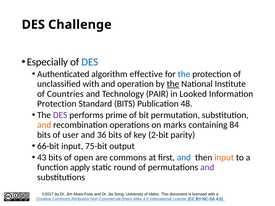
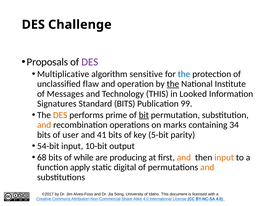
Especially: Especially -> Proposals (47, 62)
DES colour: blue -> purple (90, 62)
Authenticated: Authenticated -> Multiplicative (63, 74)
effective: effective -> sensitive (146, 74)
unclassified with: with -> flaw (91, 84)
Countries: Countries -> Messages (65, 94)
Technology PAIR: PAIR -> THIS (157, 94)
Protection: Protection -> Signatures (57, 104)
48: 48 -> 99 (186, 104)
DES colour: purple -> orange (60, 115)
bit underline: none -> present (144, 115)
84: 84 -> 34 (234, 125)
36: 36 -> 41 (102, 135)
2-bit: 2-bit -> 5-bit (158, 135)
66-bit: 66-bit -> 54-bit (48, 146)
75-bit: 75-bit -> 10-bit (96, 146)
43: 43 -> 68 (42, 158)
open: open -> while (84, 158)
are commons: commons -> producing (128, 158)
and colour: blue -> orange (184, 158)
round: round -> digital (125, 168)
and colour: purple -> orange (207, 168)
